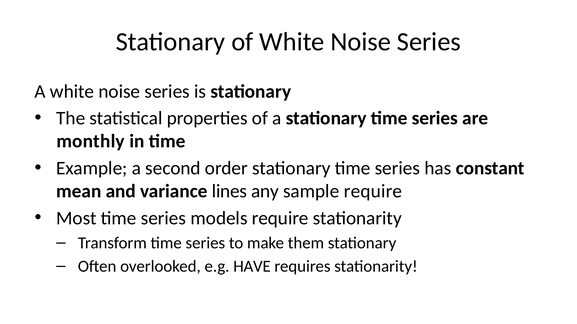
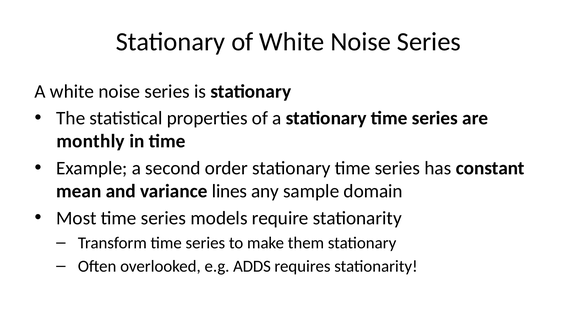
sample require: require -> domain (373, 192)
HAVE: HAVE -> ADDS (252, 267)
